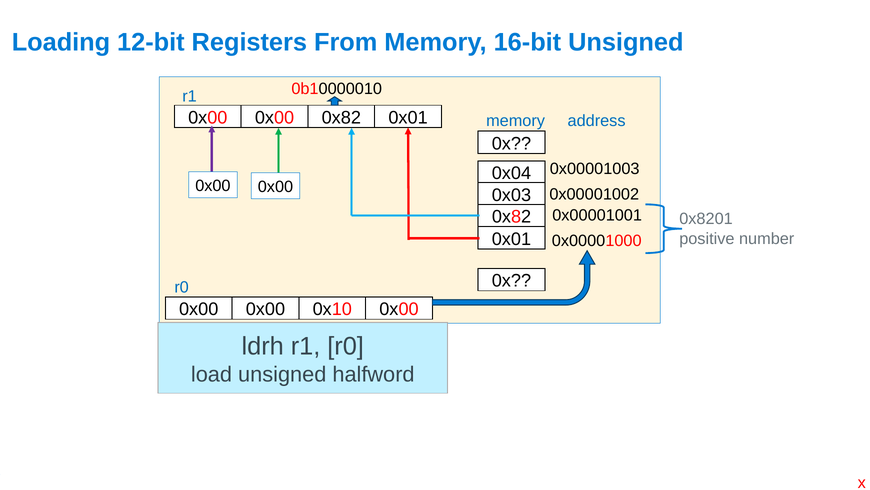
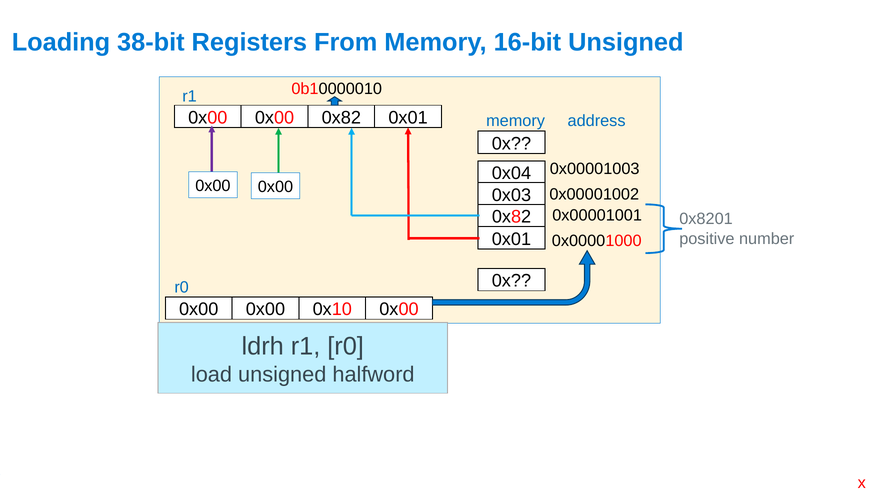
12-bit: 12-bit -> 38-bit (151, 42)
